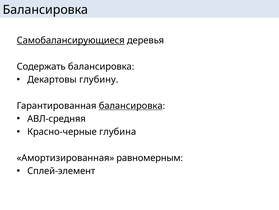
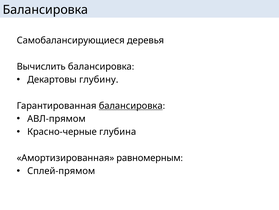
Самобалансирующиеся underline: present -> none (71, 40)
Содержать: Содержать -> Вычислить (41, 66)
АВЛ-средняя: АВЛ-средняя -> АВЛ-прямом (56, 118)
Сплей-элемент: Сплей-элемент -> Сплей-прямом (61, 170)
